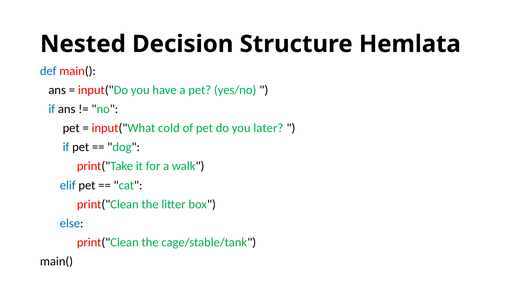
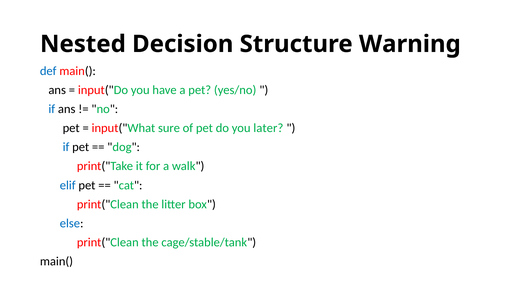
Hemlata: Hemlata -> Warning (410, 44)
cold: cold -> sure (169, 128)
